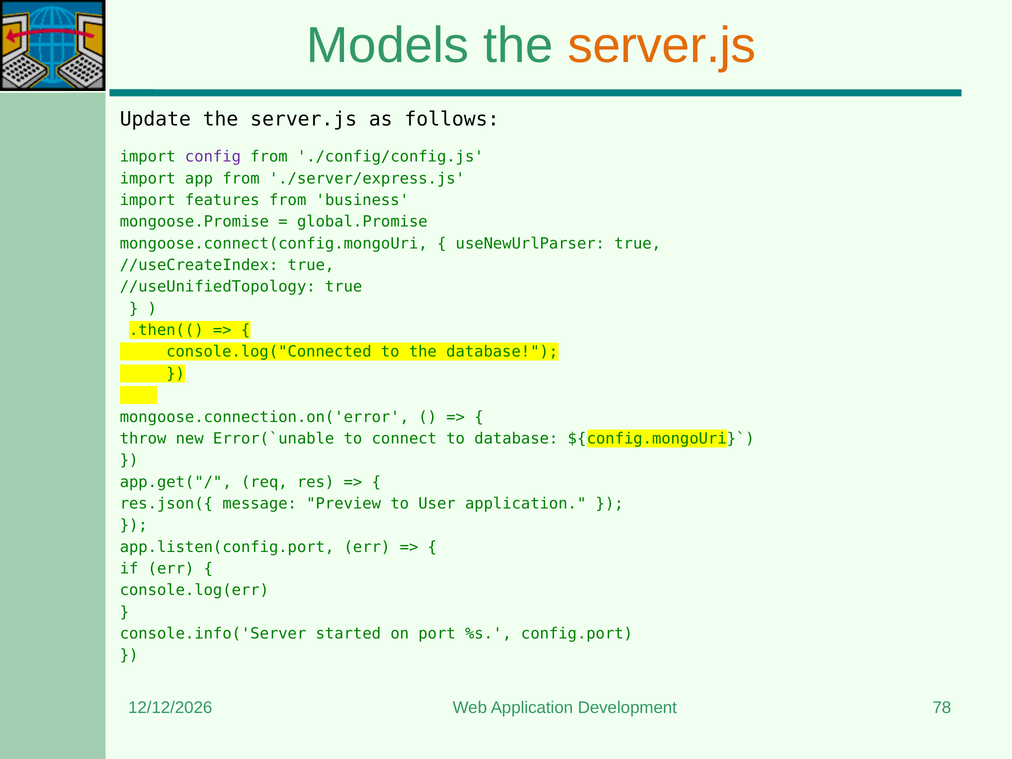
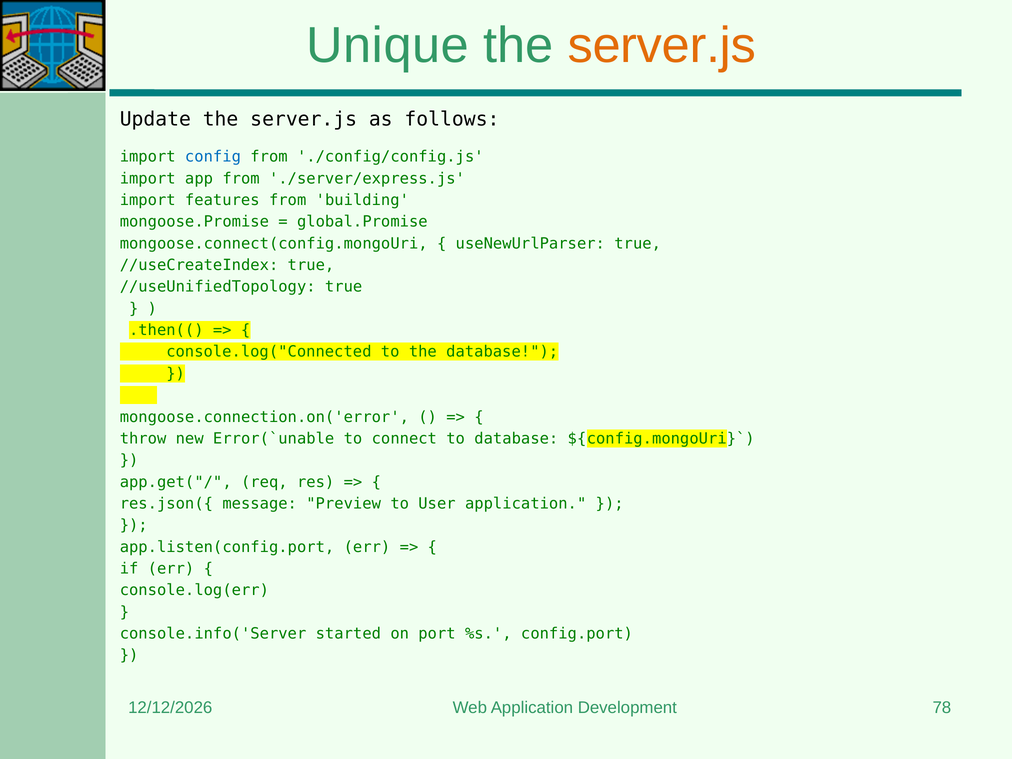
Models: Models -> Unique (388, 46)
config colour: purple -> blue (213, 157)
business: business -> building (362, 200)
